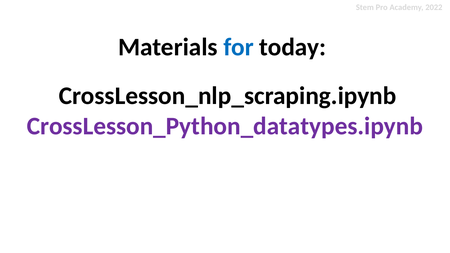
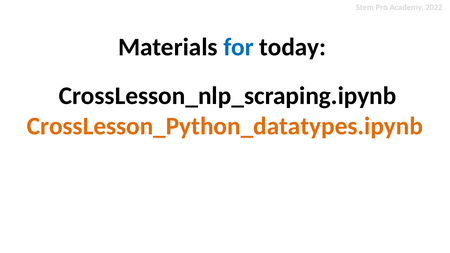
CrossLesson_Python_datatypes.ipynb colour: purple -> orange (225, 126)
